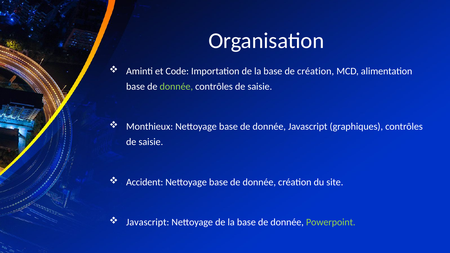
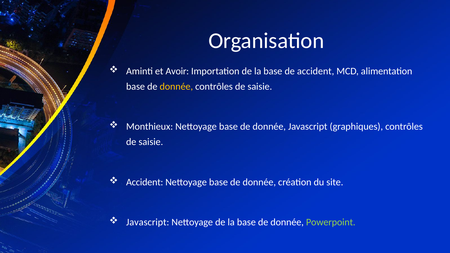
Code: Code -> Avoir (177, 71)
de création: création -> accident (316, 71)
donnée colour: light green -> yellow (176, 87)
